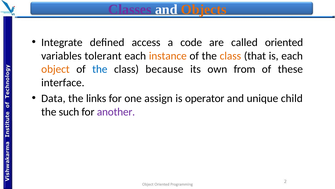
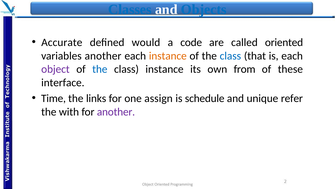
Classes colour: purple -> blue (130, 9)
Objects colour: orange -> blue (204, 9)
Integrate: Integrate -> Accurate (62, 42)
access: access -> would (146, 42)
variables tolerant: tolerant -> another (103, 56)
class colour: orange -> blue (230, 56)
object colour: orange -> purple (55, 69)
class because: because -> instance (165, 69)
Data: Data -> Time (53, 98)
operator: operator -> schedule (205, 98)
child: child -> refer (292, 98)
such: such -> with (69, 111)
